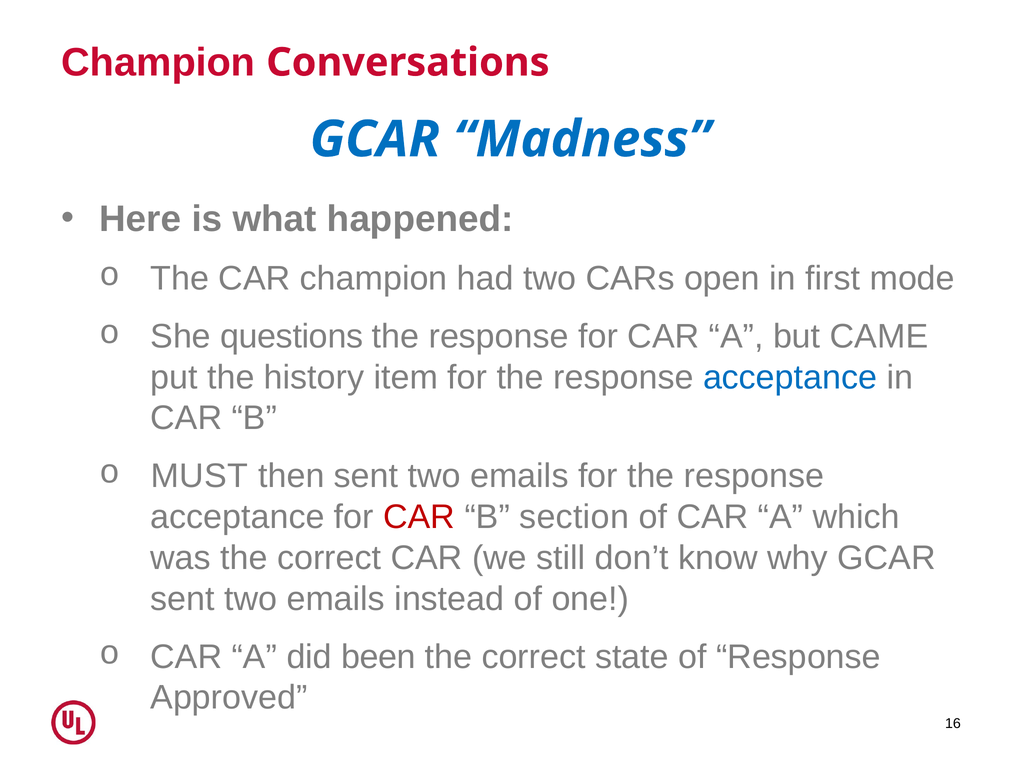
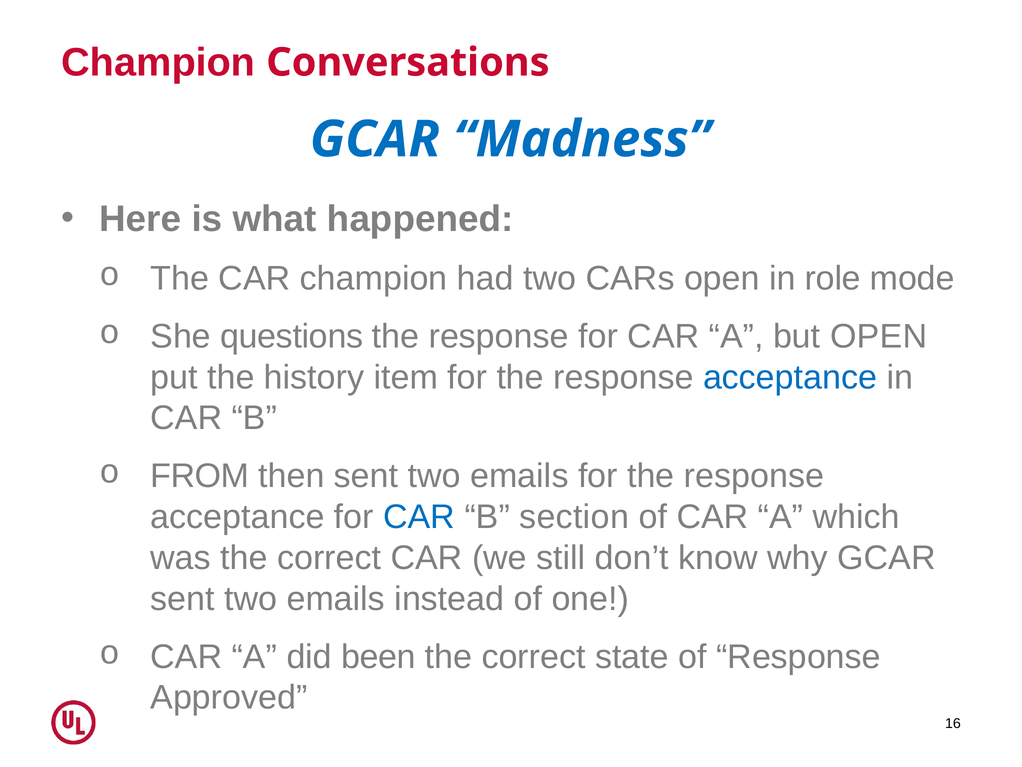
first: first -> role (833, 278)
but CAME: CAME -> OPEN (879, 336)
MUST: MUST -> FROM (200, 476)
CAR colour: red -> blue (419, 517)
